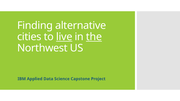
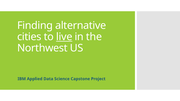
the underline: present -> none (94, 37)
